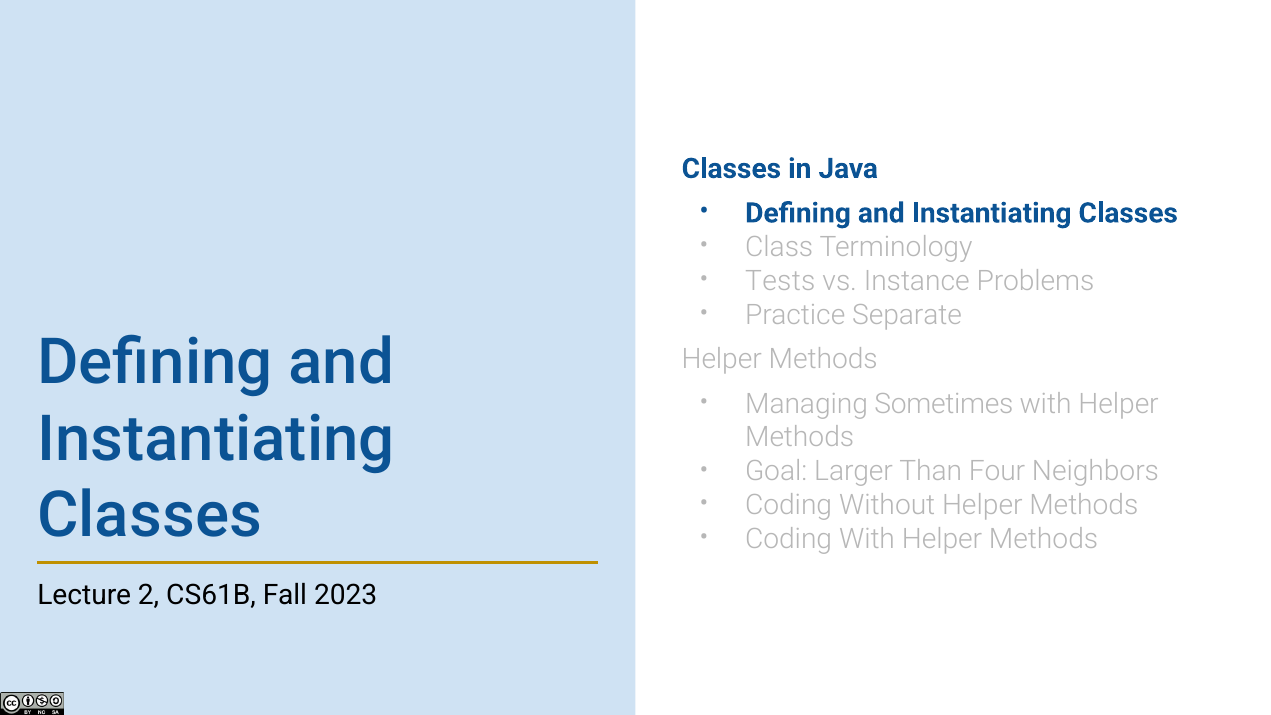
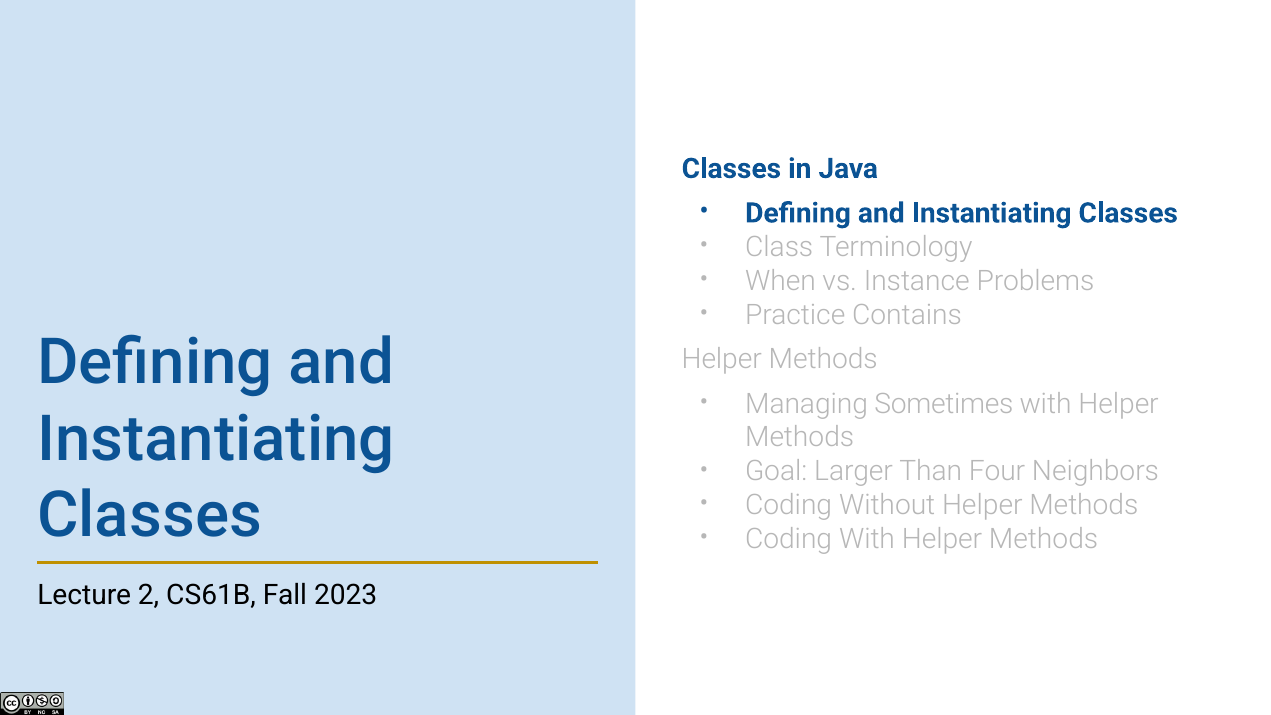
Tests: Tests -> When (780, 281)
Separate: Separate -> Contains (907, 315)
